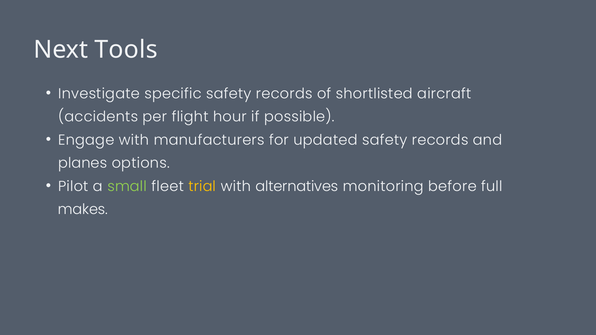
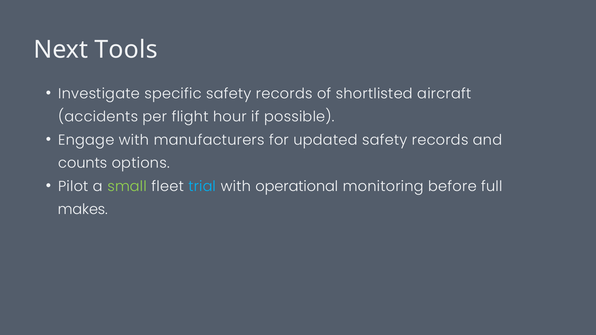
planes: planes -> counts (83, 163)
trial colour: yellow -> light blue (202, 186)
alternatives: alternatives -> operational (297, 186)
